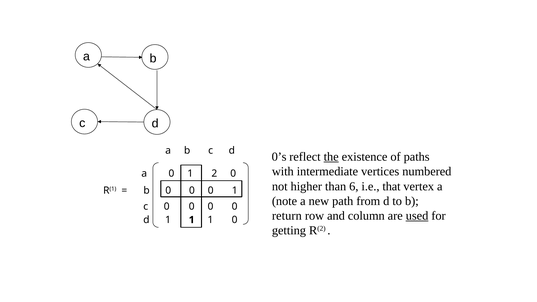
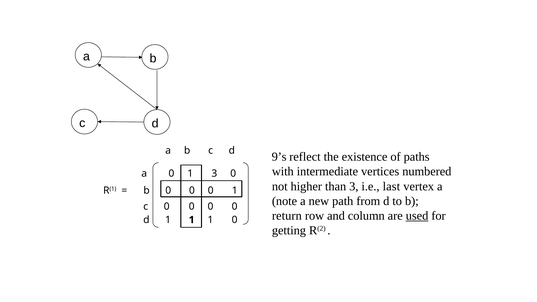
0’s: 0’s -> 9’s (279, 157)
the underline: present -> none (331, 157)
1 2: 2 -> 3 (214, 174)
than 6: 6 -> 3 (354, 186)
that: that -> last (391, 186)
